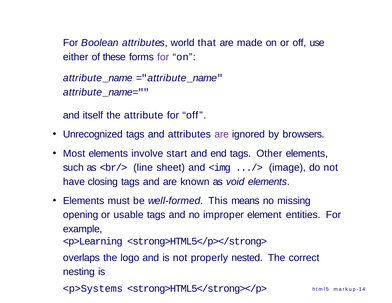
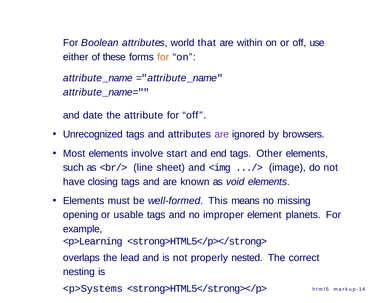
made: made -> within (250, 43)
for colour: purple -> orange (163, 57)
itself: itself -> date (93, 115)
entities: entities -> planets (303, 215)
logo: logo -> lead (130, 258)
